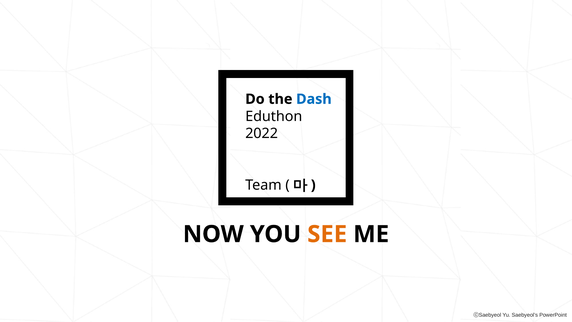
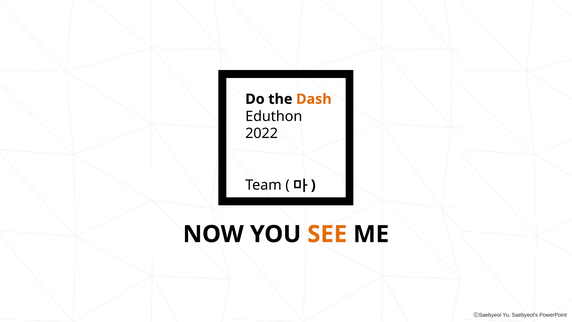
Dash colour: blue -> orange (314, 99)
